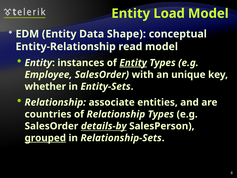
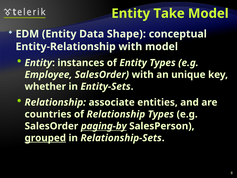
Load: Load -> Take (169, 13)
Entity-Relationship read: read -> with (130, 47)
Entity underline: present -> none (133, 63)
details-by: details-by -> paging-by (104, 126)
